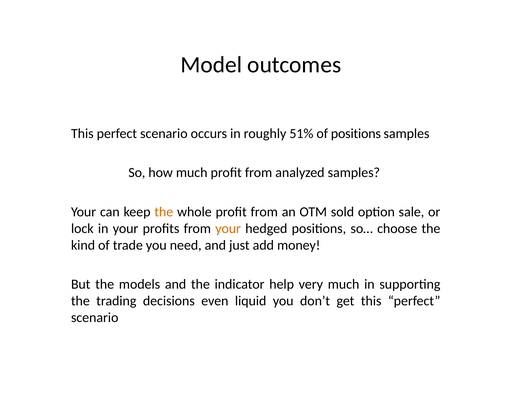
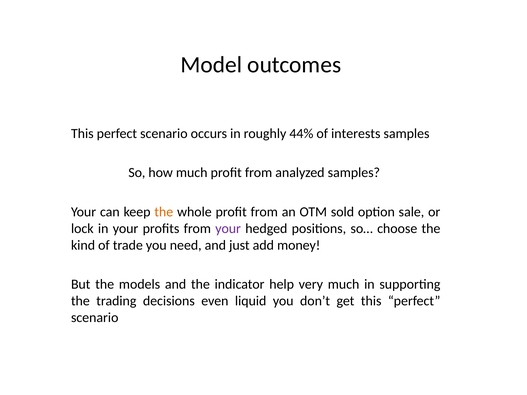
51%: 51% -> 44% (301, 134)
of positions: positions -> interests (356, 134)
your colour: orange -> purple (228, 229)
